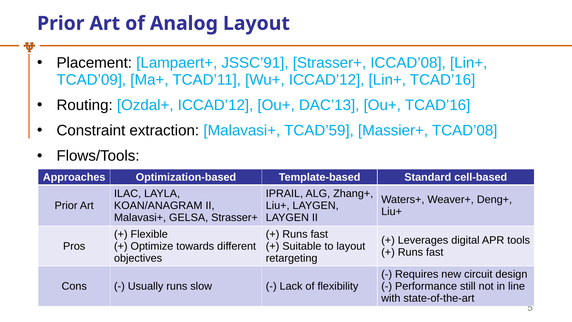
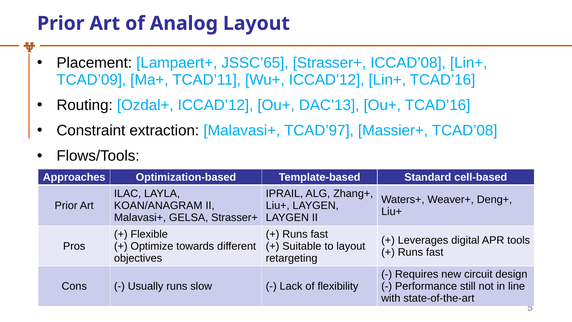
JSSC’91: JSSC’91 -> JSSC’65 (255, 63)
TCAD’59: TCAD’59 -> TCAD’97 (319, 130)
